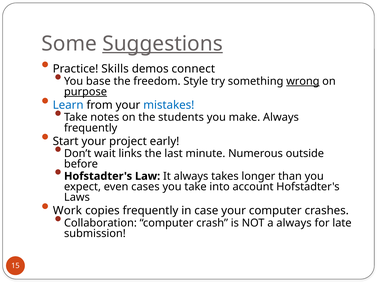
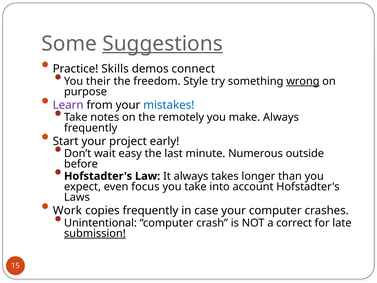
base: base -> their (98, 81)
purpose underline: present -> none (86, 92)
Learn colour: blue -> purple (68, 105)
students: students -> remotely (181, 117)
links: links -> easy (130, 153)
cases: cases -> focus (145, 187)
Collaboration: Collaboration -> Unintentional (100, 223)
a always: always -> correct (294, 223)
submission underline: none -> present (95, 233)
